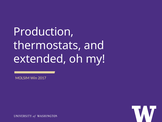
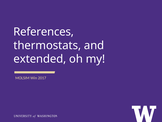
Production: Production -> References (44, 32)
